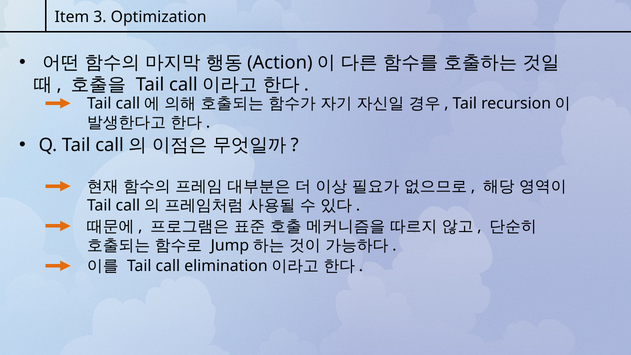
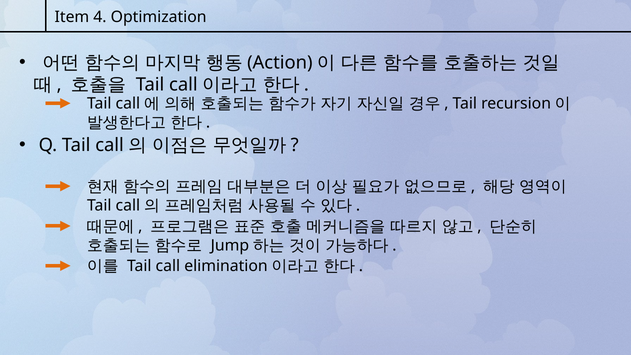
3: 3 -> 4 (100, 17)
